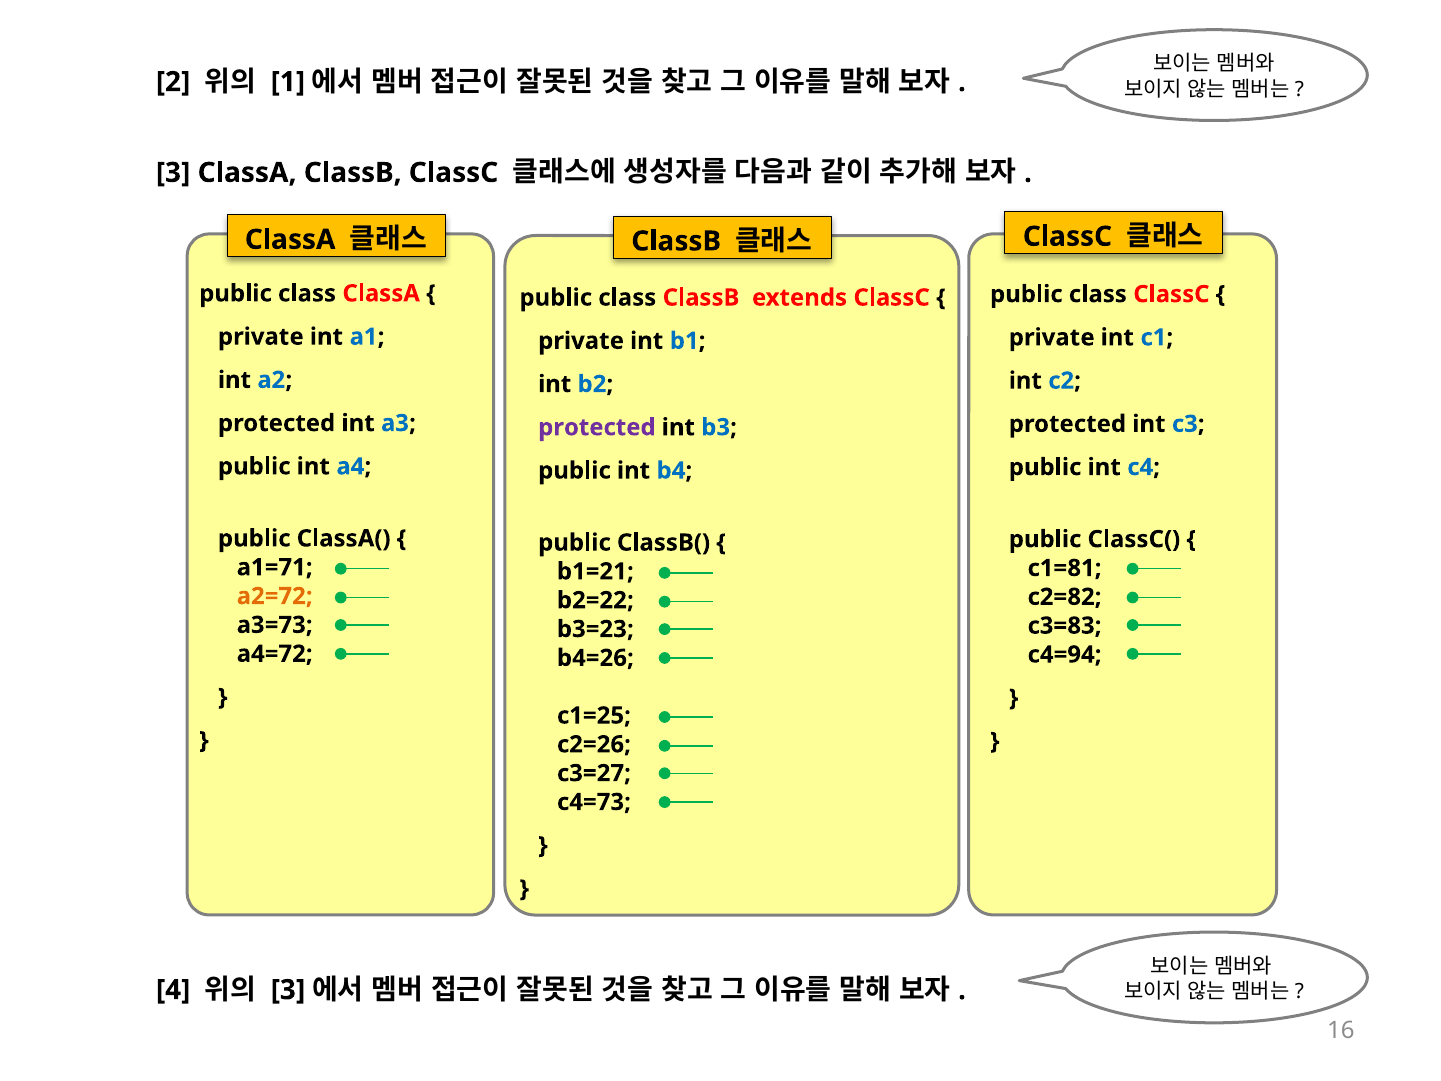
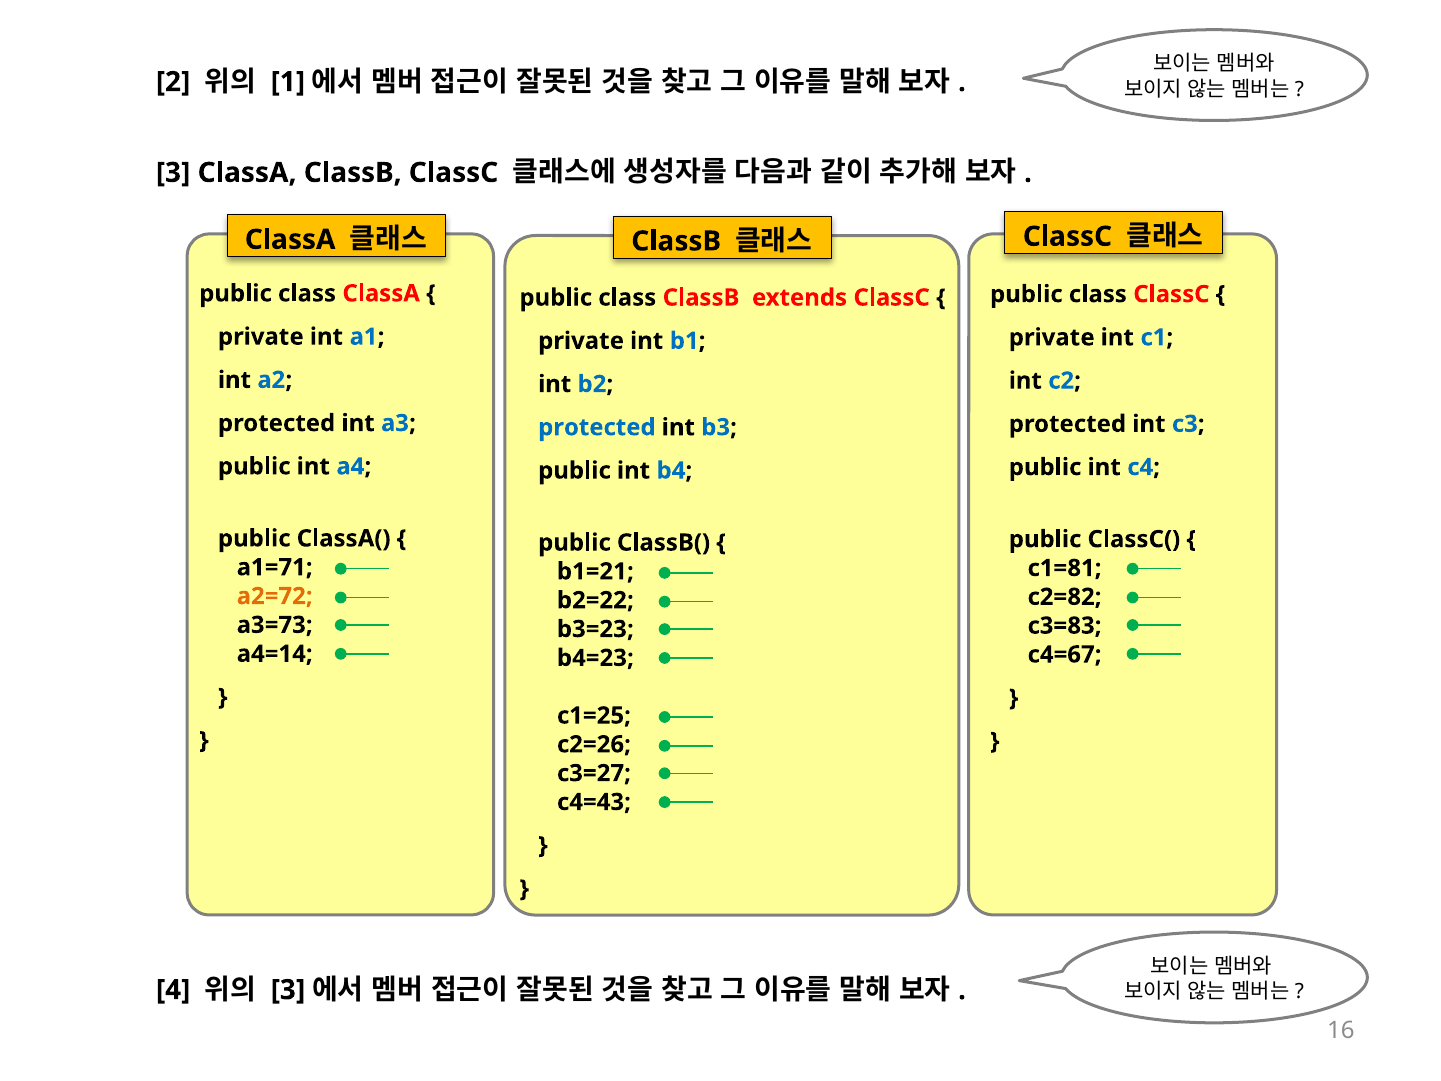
protected colour: purple -> blue (597, 427)
a4=72: a4=72 -> a4=14 (275, 654)
c4=94: c4=94 -> c4=67 (1065, 654)
b4=26: b4=26 -> b4=23 (595, 658)
c4=73: c4=73 -> c4=43 (594, 802)
